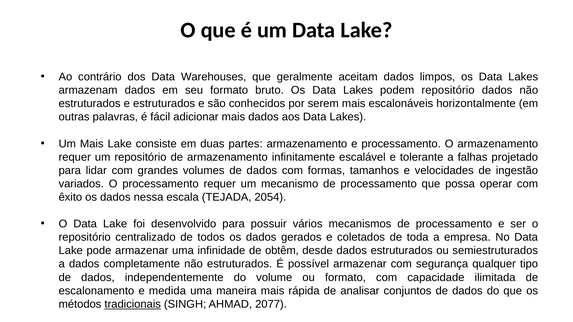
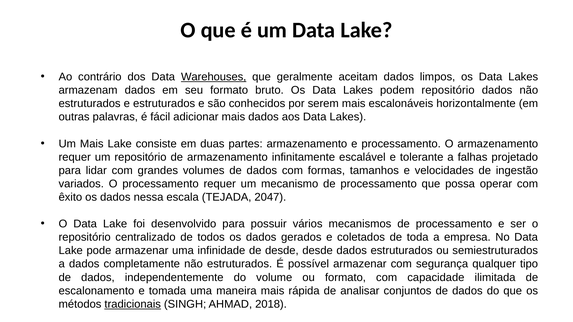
Warehouses underline: none -> present (214, 77)
2054: 2054 -> 2047 (270, 197)
de obtêm: obtêm -> desde (282, 251)
medida: medida -> tomada (167, 291)
2077: 2077 -> 2018 (271, 304)
